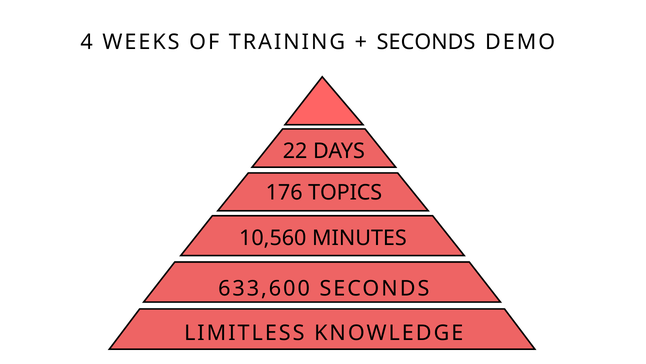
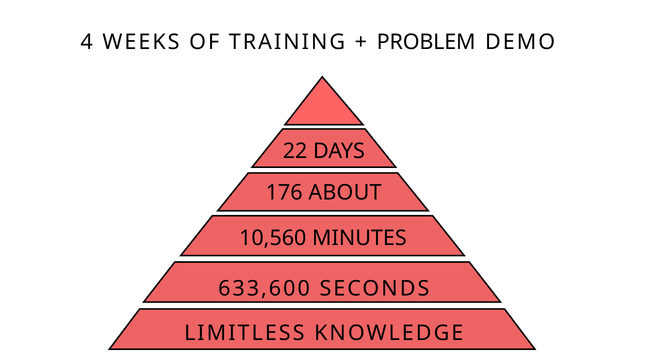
SECONDS: SECONDS -> PROBLEM (426, 42)
TOPICS: TOPICS -> ABOUT (345, 192)
